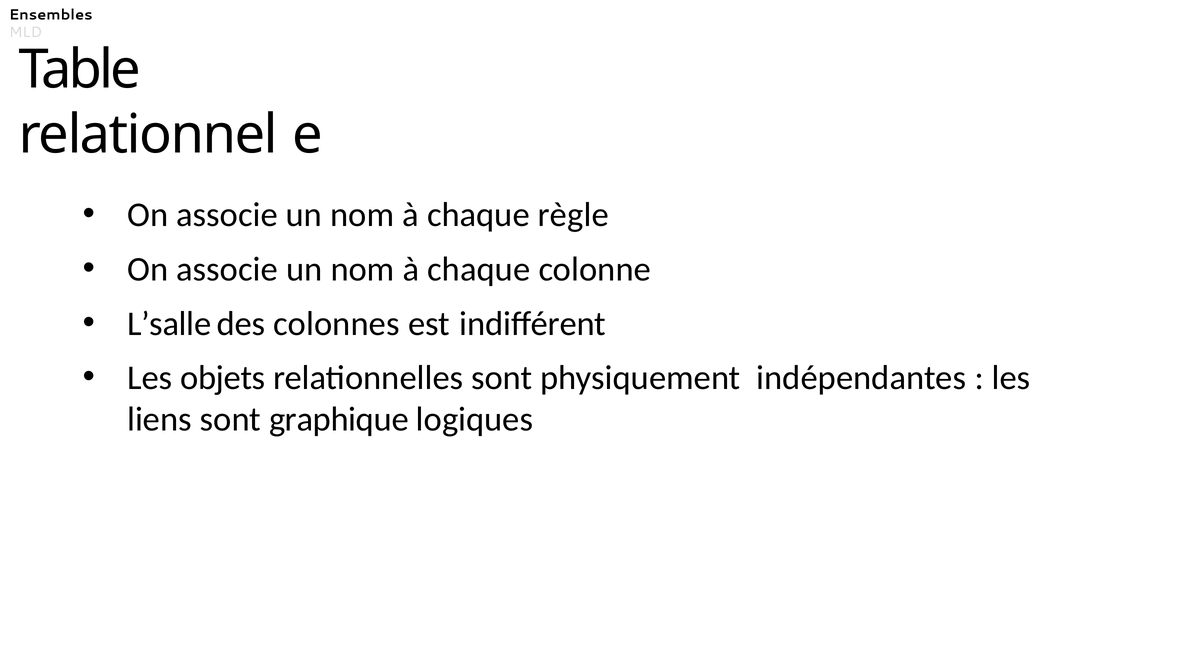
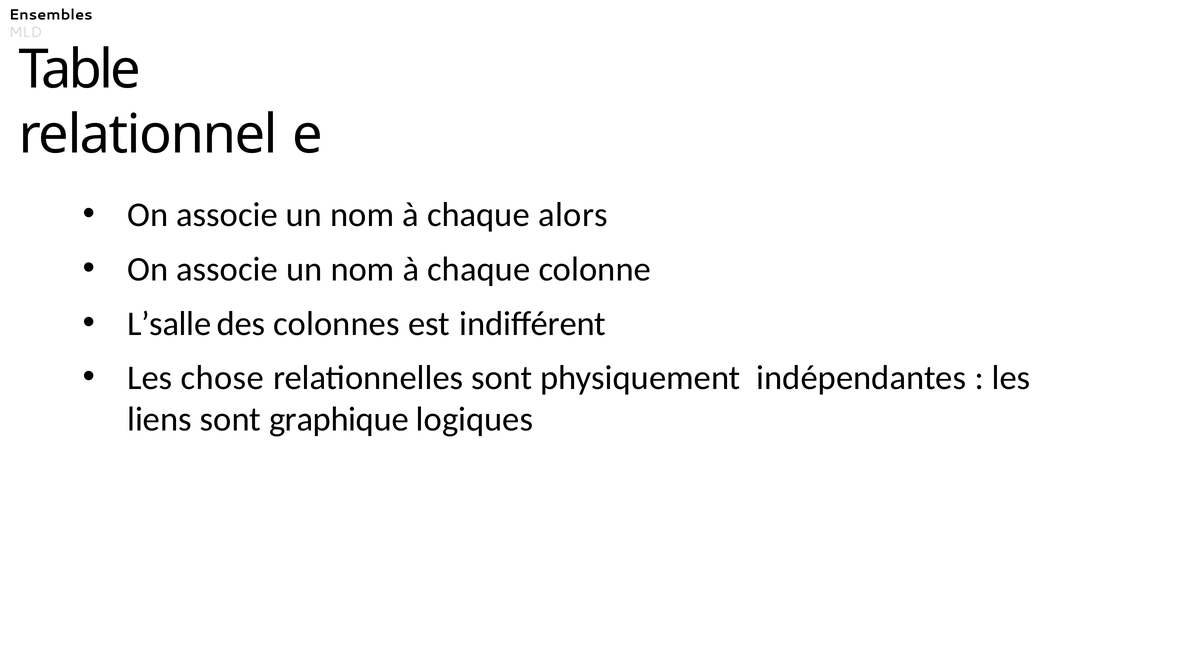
règle: règle -> alors (573, 215)
objets: objets -> chose (222, 377)
